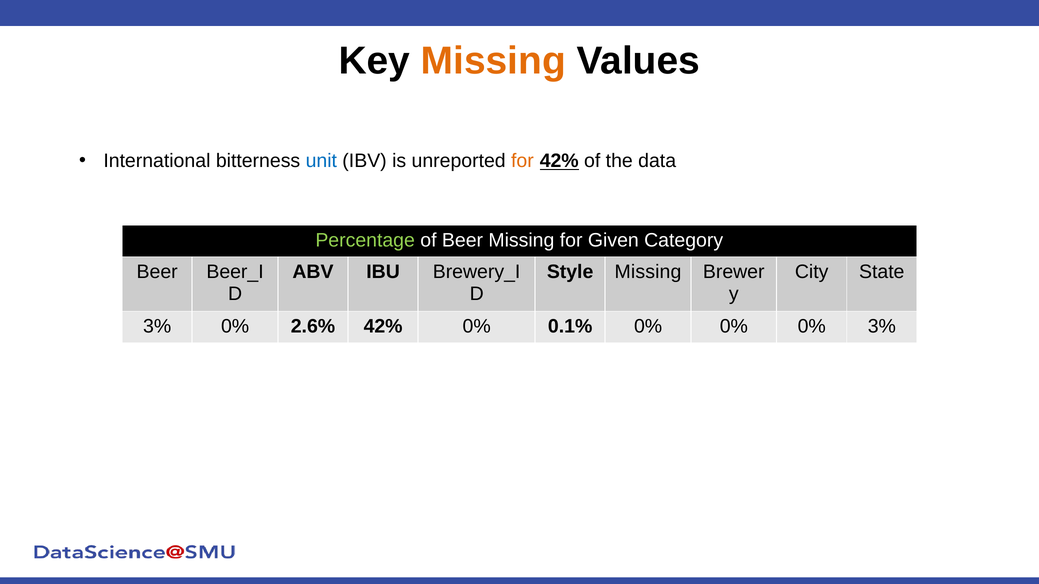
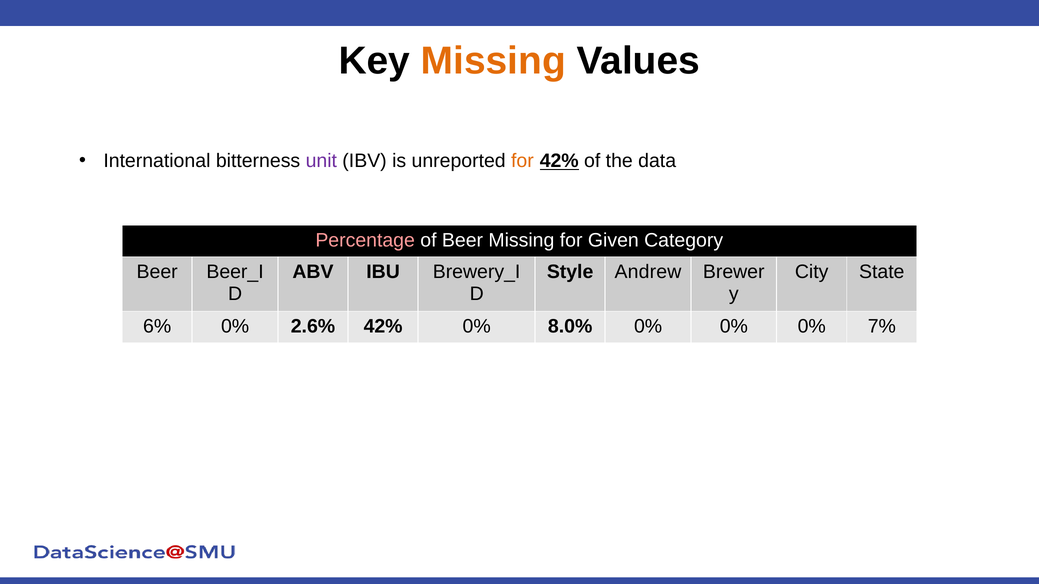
unit colour: blue -> purple (321, 161)
Percentage colour: light green -> pink (365, 240)
Style Missing: Missing -> Andrew (648, 272)
3%: 3% -> 6% (157, 327)
0.1%: 0.1% -> 8.0% (570, 327)
0% 3%: 3% -> 7% (882, 327)
